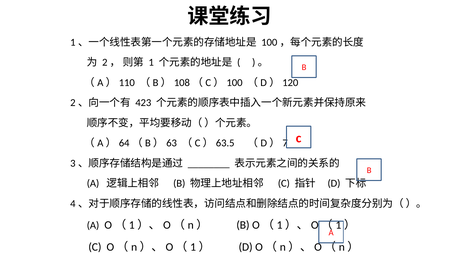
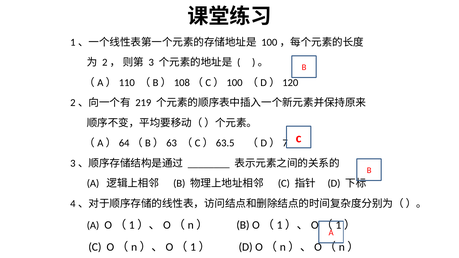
1: 1 -> 3 (151, 63)
423: 423 -> 219 (143, 103)
